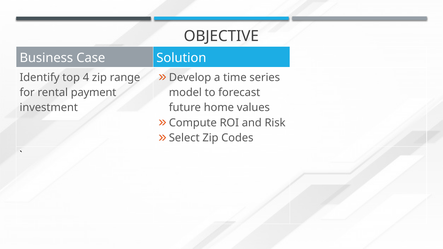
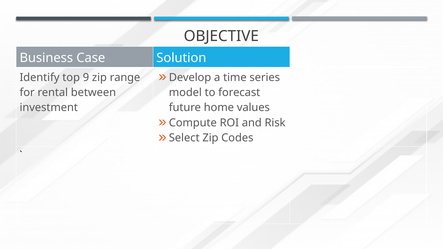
4: 4 -> 9 (86, 77)
payment: payment -> between (93, 93)
